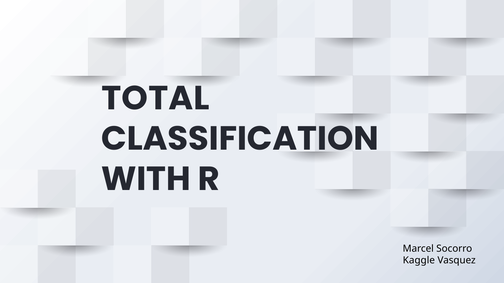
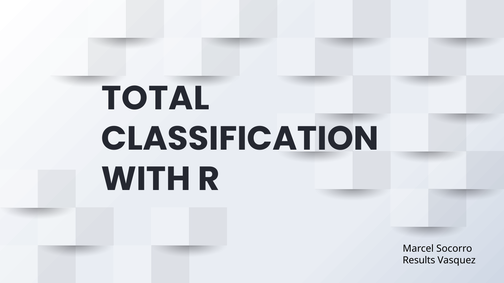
Kaggle: Kaggle -> Results (419, 261)
